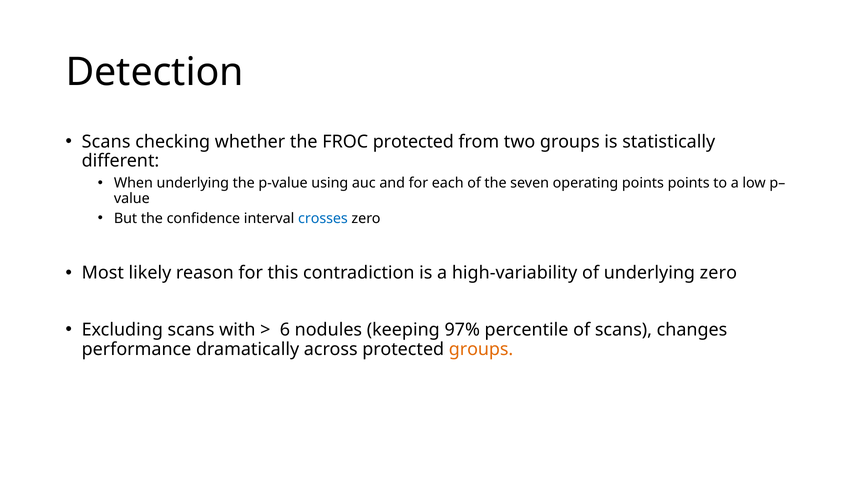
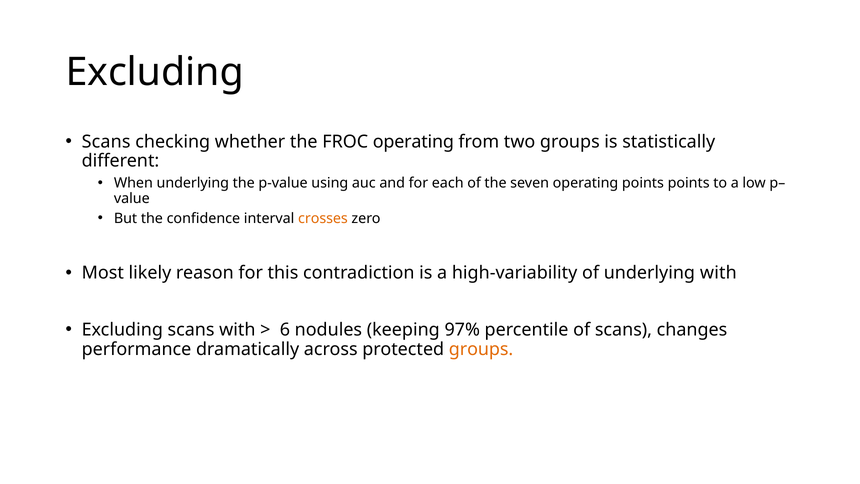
Detection: Detection -> Excluding (155, 72)
FROC protected: protected -> operating (413, 142)
crosses colour: blue -> orange (323, 218)
underlying zero: zero -> with (718, 273)
